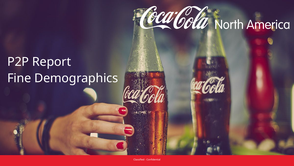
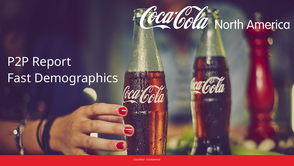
Fine: Fine -> Fast (19, 78)
